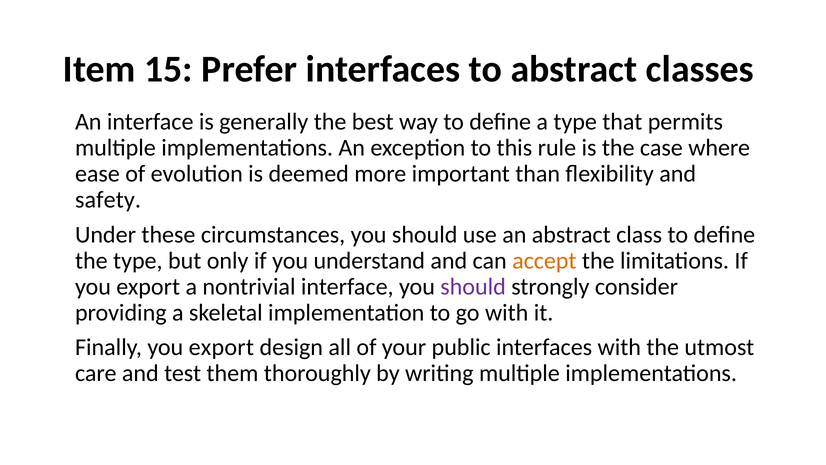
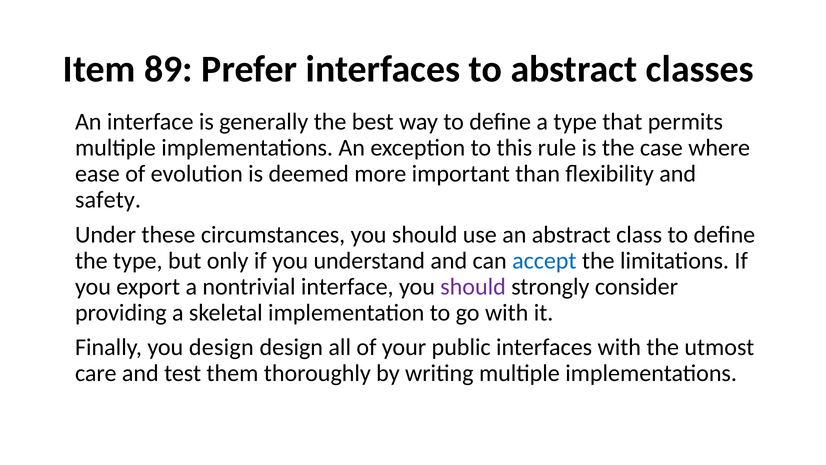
15: 15 -> 89 (168, 69)
accept colour: orange -> blue (544, 260)
Finally you export: export -> design (221, 347)
